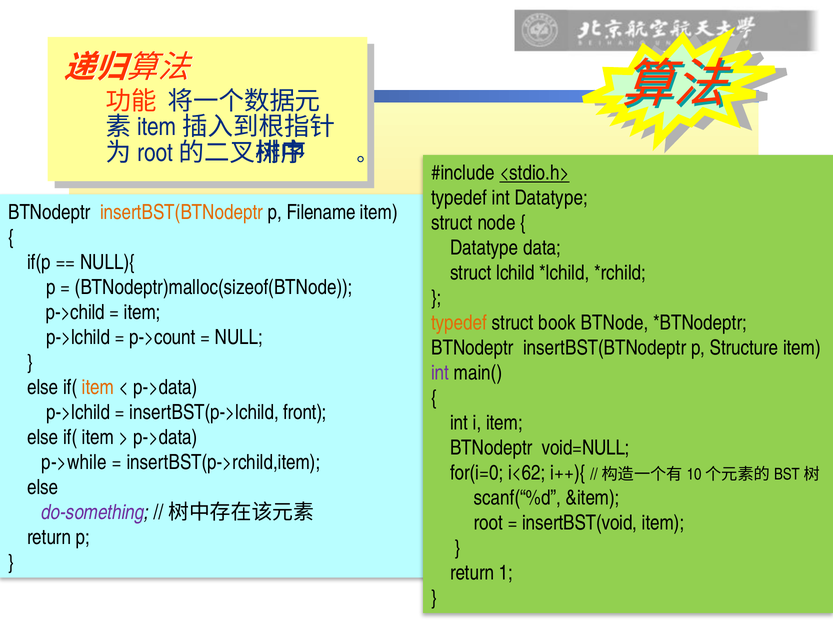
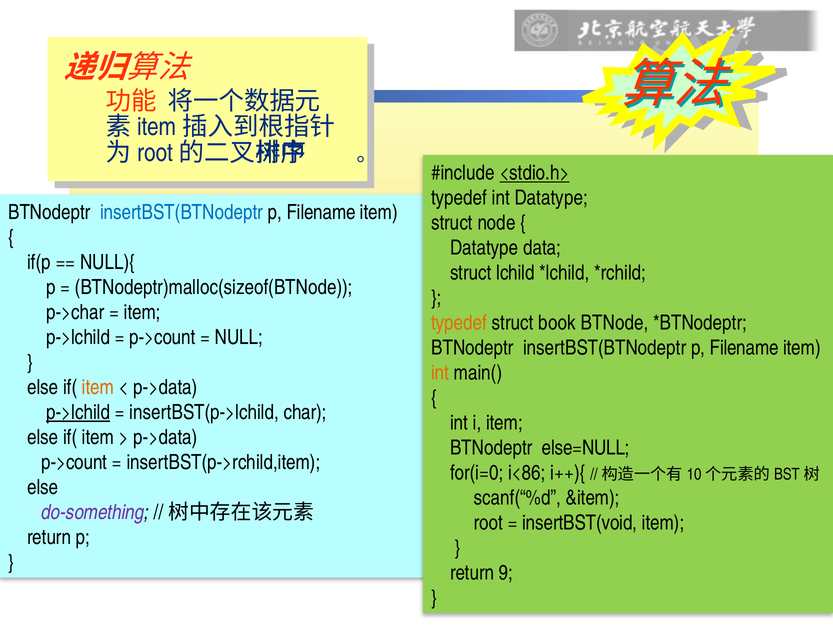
insertBST(BTNodeptr colour: orange -> blue (182, 212)
p->child: p->child -> p->char (75, 312)
Structure: Structure -> Filename (744, 348)
int colour: purple -> orange (440, 373)
p->lchild underline: none -> present (78, 412)
front: front -> char (305, 412)
void=NULL: void=NULL -> else=NULL (586, 448)
p->while: p->while -> p->count (74, 462)
i<62: i<62 -> i<86 (527, 473)
1: 1 -> 9 (506, 573)
